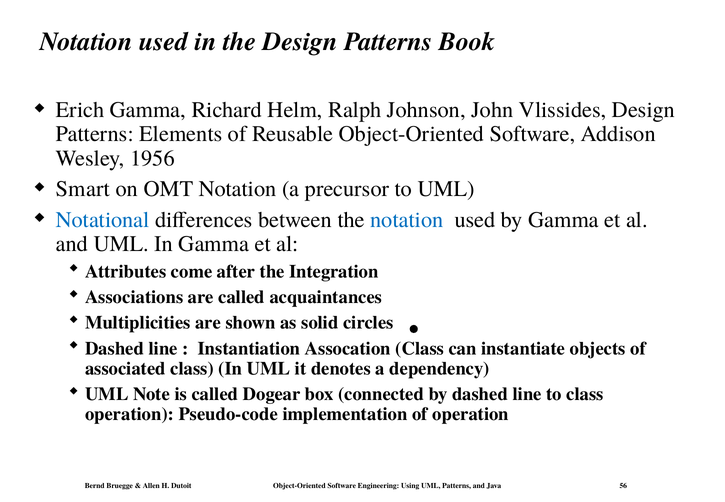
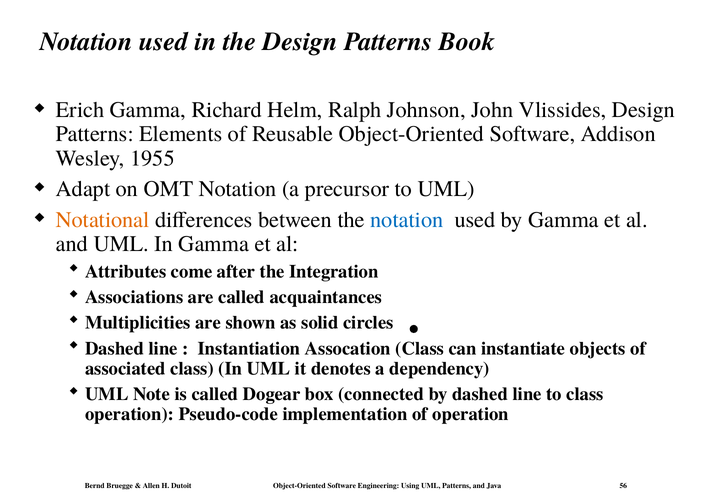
1956: 1956 -> 1955 (152, 158)
Smart: Smart -> Adapt (83, 189)
Notational colour: blue -> orange (103, 220)
